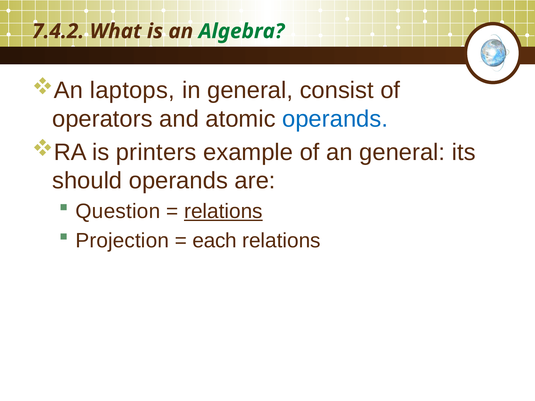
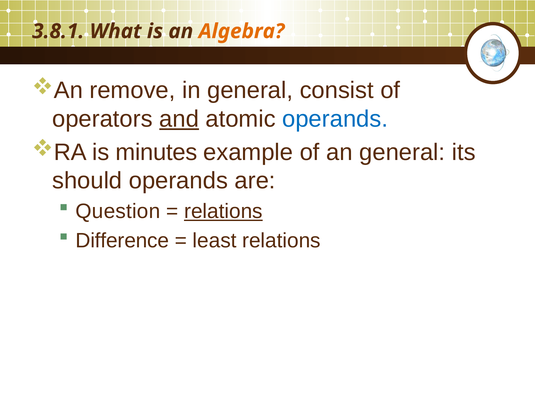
7.4.2: 7.4.2 -> 3.8.1 (58, 31)
Algebra colour: green -> orange (242, 31)
laptops: laptops -> remove (132, 90)
and underline: none -> present (179, 119)
printers: printers -> minutes (156, 152)
Projection: Projection -> Difference (122, 241)
each: each -> least (215, 241)
